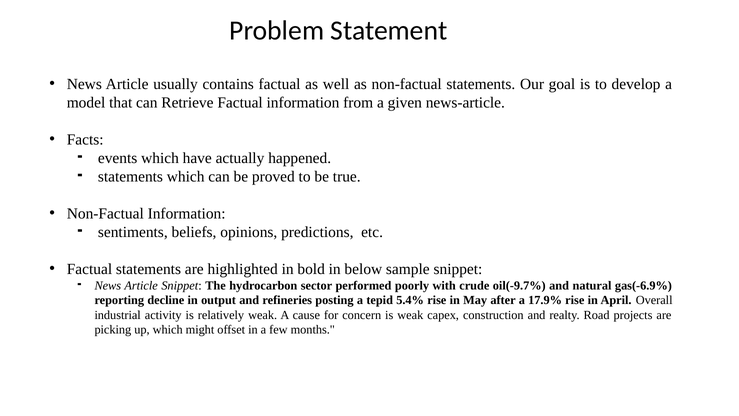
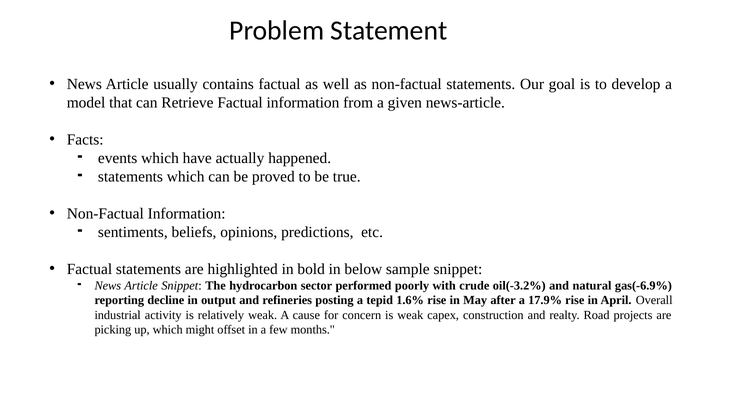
oil(-9.7%: oil(-9.7% -> oil(-3.2% (519, 285)
5.4%: 5.4% -> 1.6% (410, 300)
